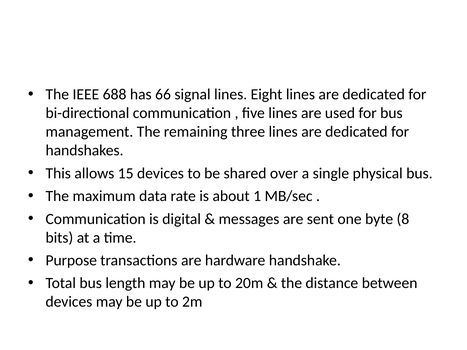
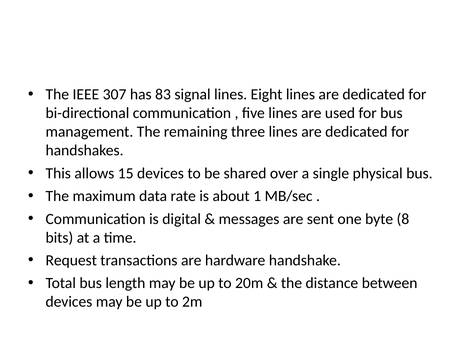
688: 688 -> 307 (115, 94)
66: 66 -> 83 (163, 94)
Purpose: Purpose -> Request (71, 261)
